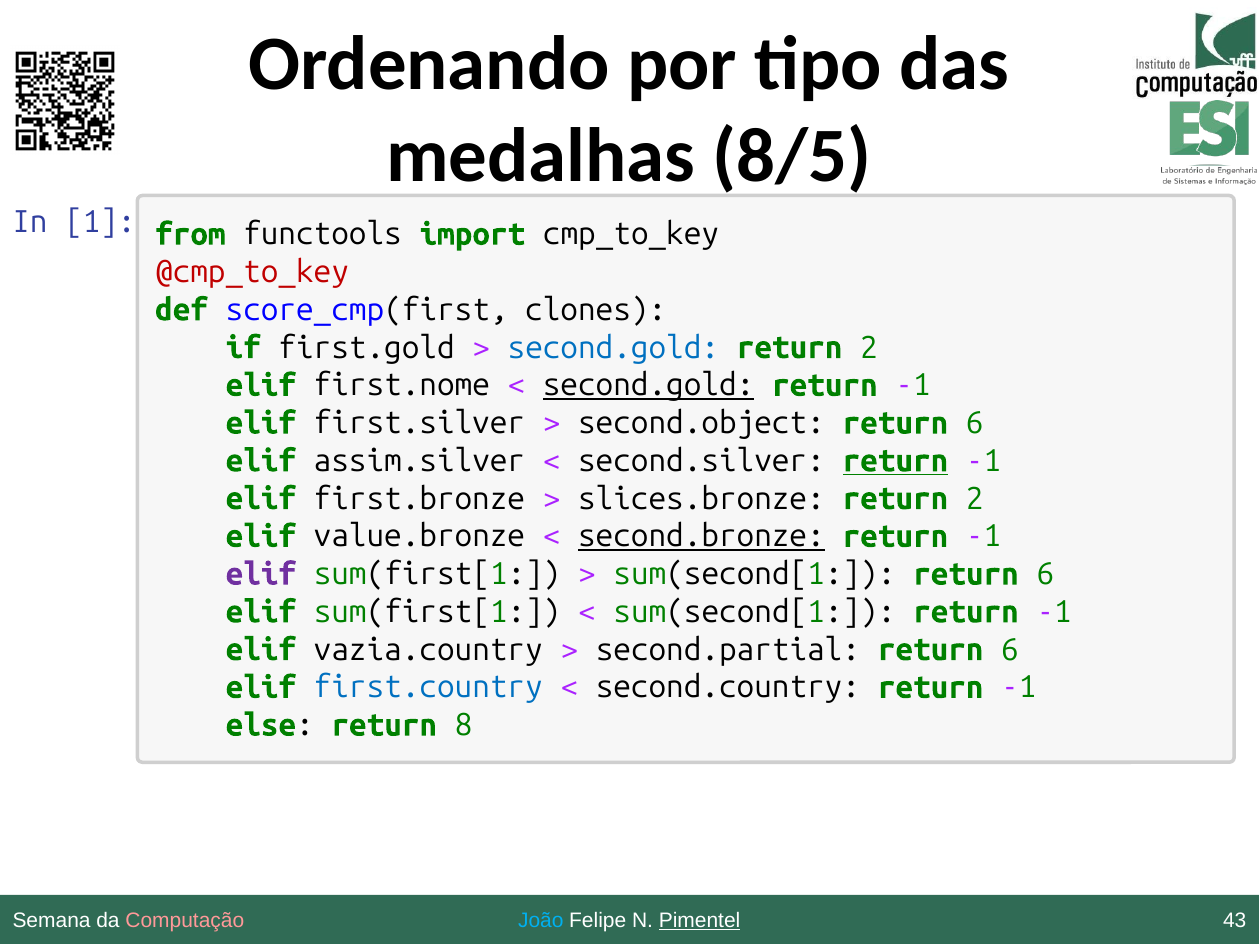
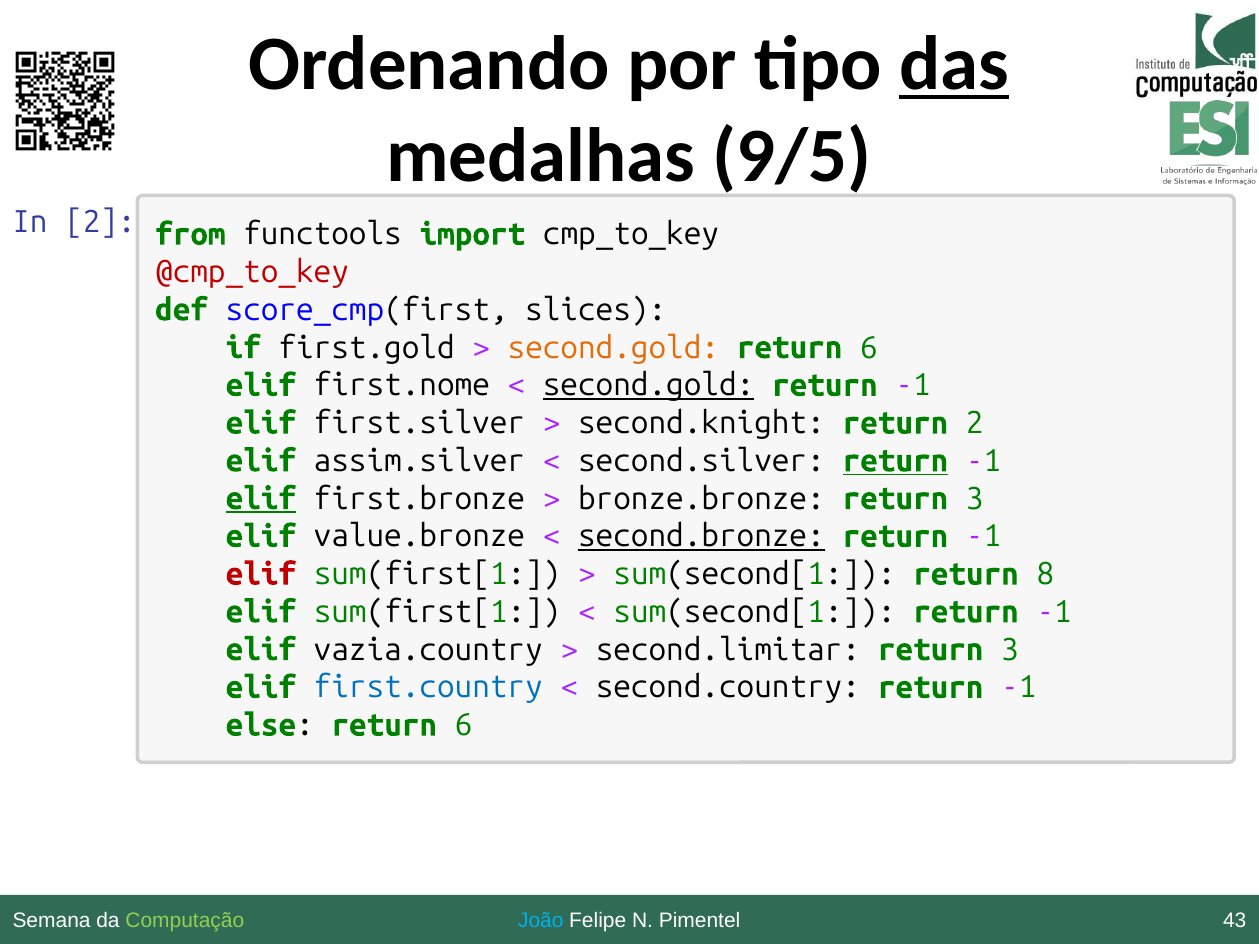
das underline: none -> present (954, 64)
8/5: 8/5 -> 9/5 (792, 156)
In 1: 1 -> 2 (100, 222)
clones: clones -> slices (596, 310)
second.gold colour: blue -> orange (613, 348)
2: 2 -> 6 (869, 348)
second.object: second.object -> second.knight (701, 423)
6: 6 -> 2 (975, 423)
elif underline: none -> present (261, 499)
slices.bronze: slices.bronze -> bronze.bronze (701, 499)
2: 2 -> 3 (975, 499)
elif colour: purple -> red (261, 574)
sum(second[1 return 6: 6 -> 8 (1045, 574)
second.partial: second.partial -> second.limitar (728, 650)
6: 6 -> 3 (1010, 650)
else return 8: 8 -> 6 (464, 725)
Computação colour: pink -> light green (185, 921)
Pimentel underline: present -> none (700, 921)
